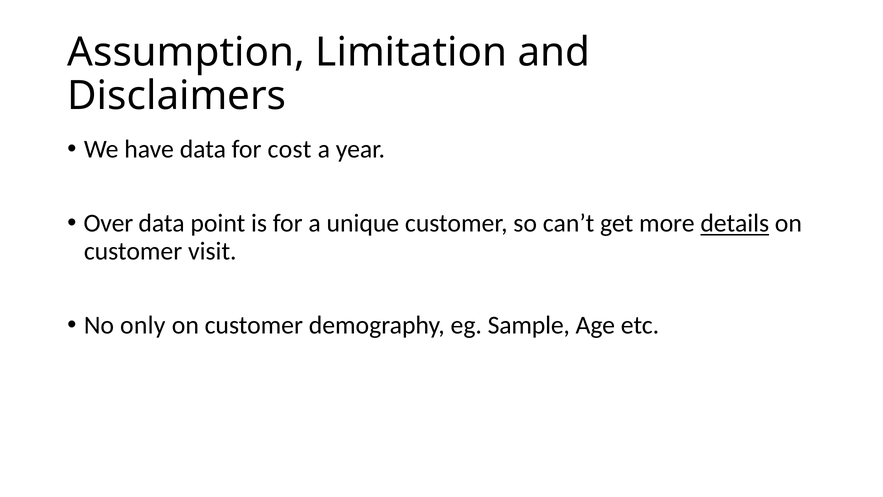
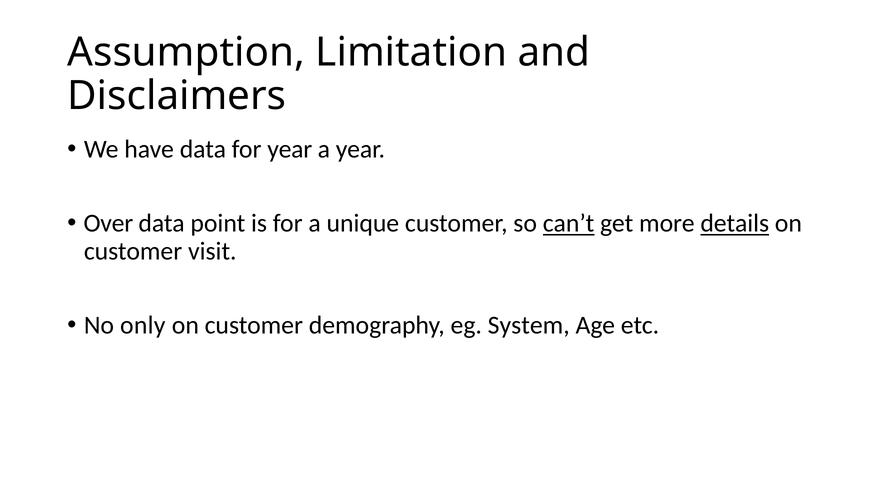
for cost: cost -> year (290, 149)
can’t underline: none -> present (569, 223)
Sample: Sample -> System (529, 325)
